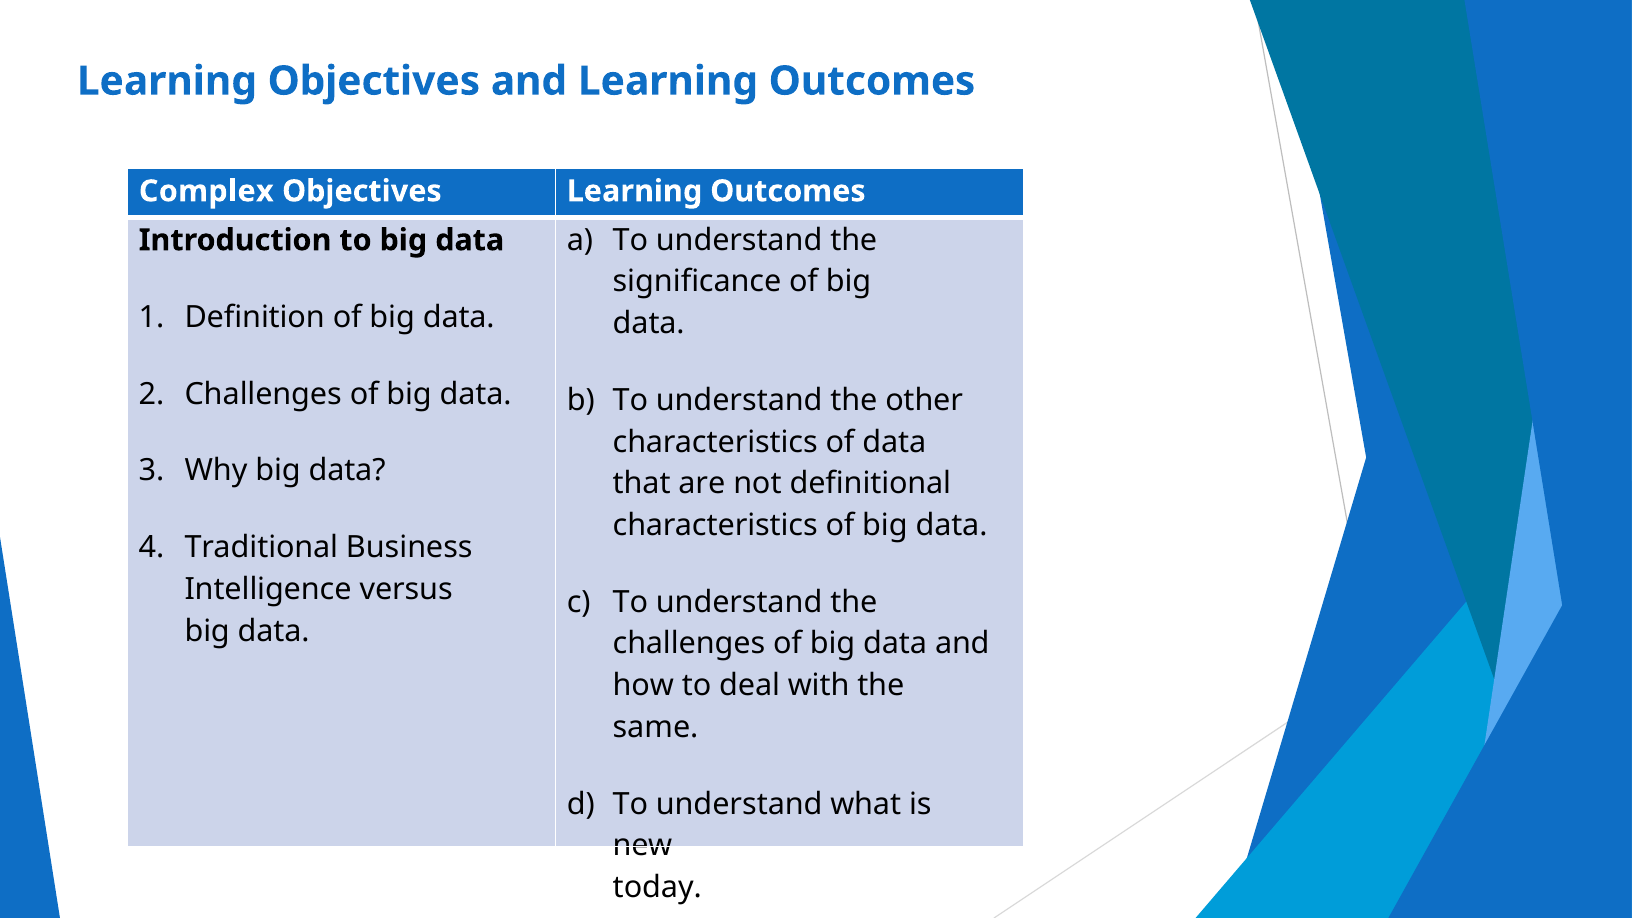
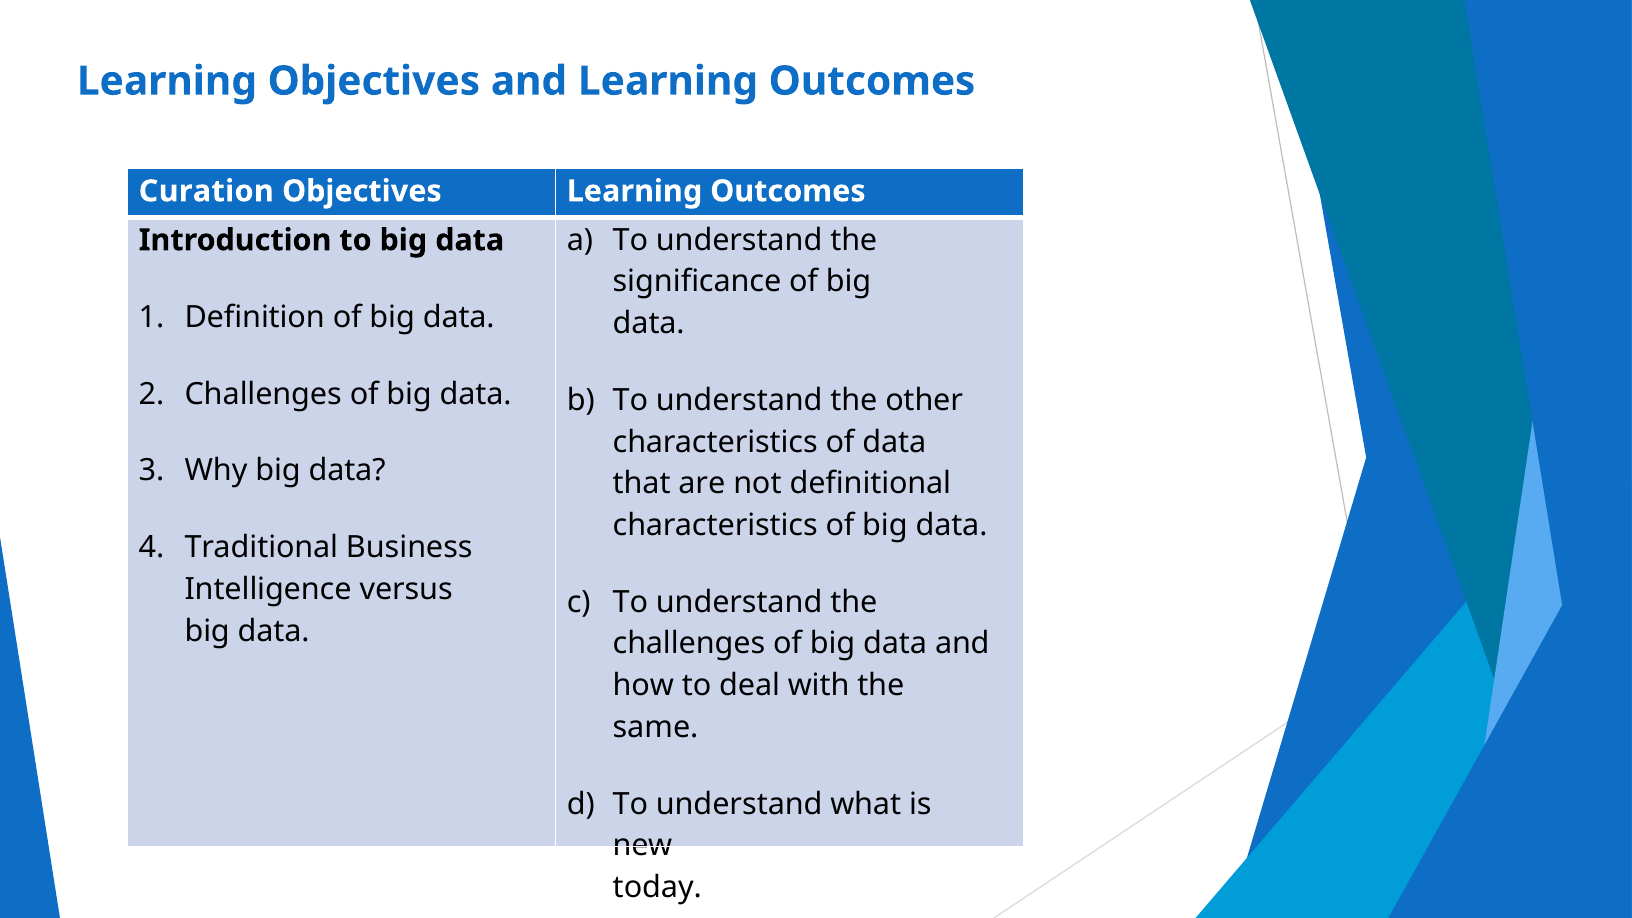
Complex: Complex -> Curation (206, 191)
